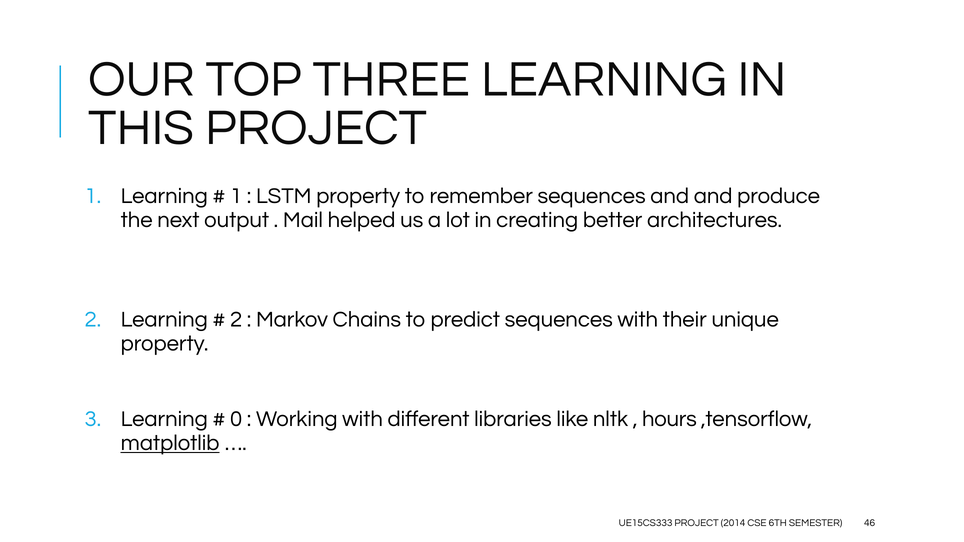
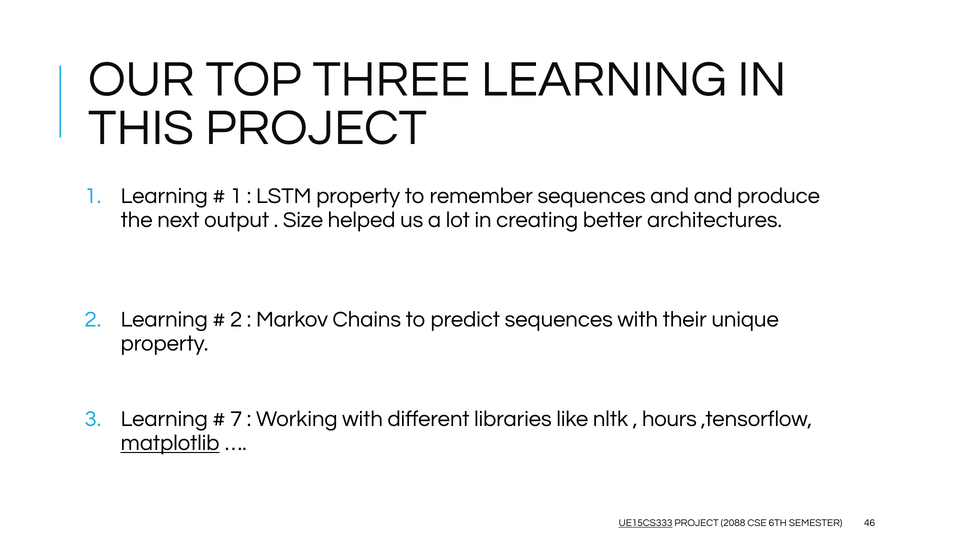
Mail: Mail -> Size (303, 220)
0: 0 -> 7 (236, 419)
UE15CS333 underline: none -> present (646, 523)
2014: 2014 -> 2088 (733, 523)
